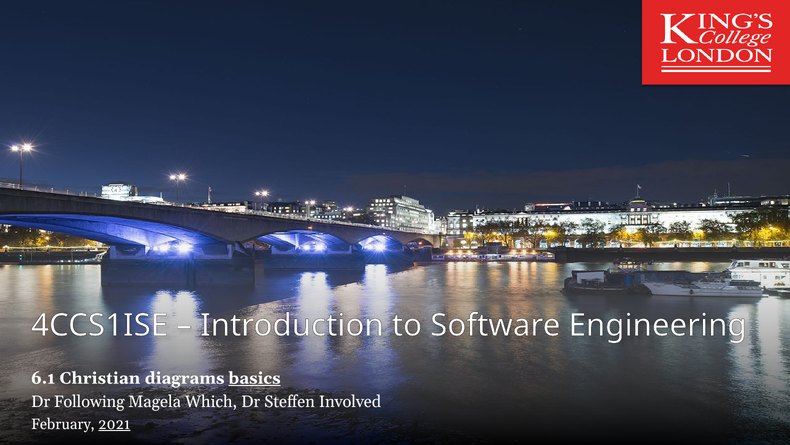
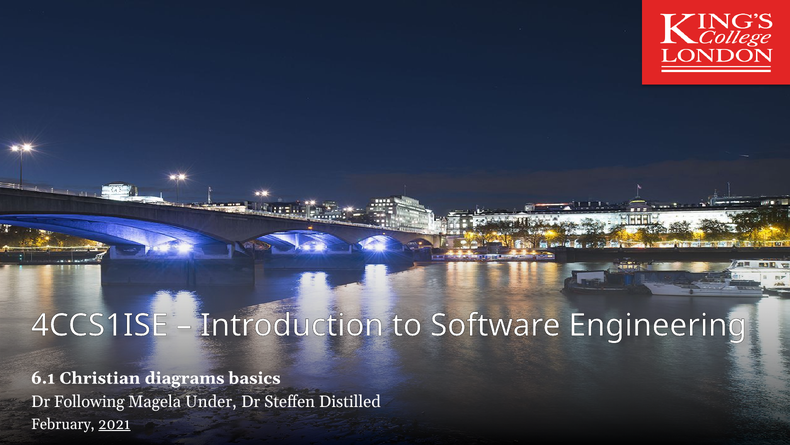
basics underline: present -> none (255, 378)
Which: Which -> Under (211, 401)
Involved: Involved -> Distilled (350, 401)
